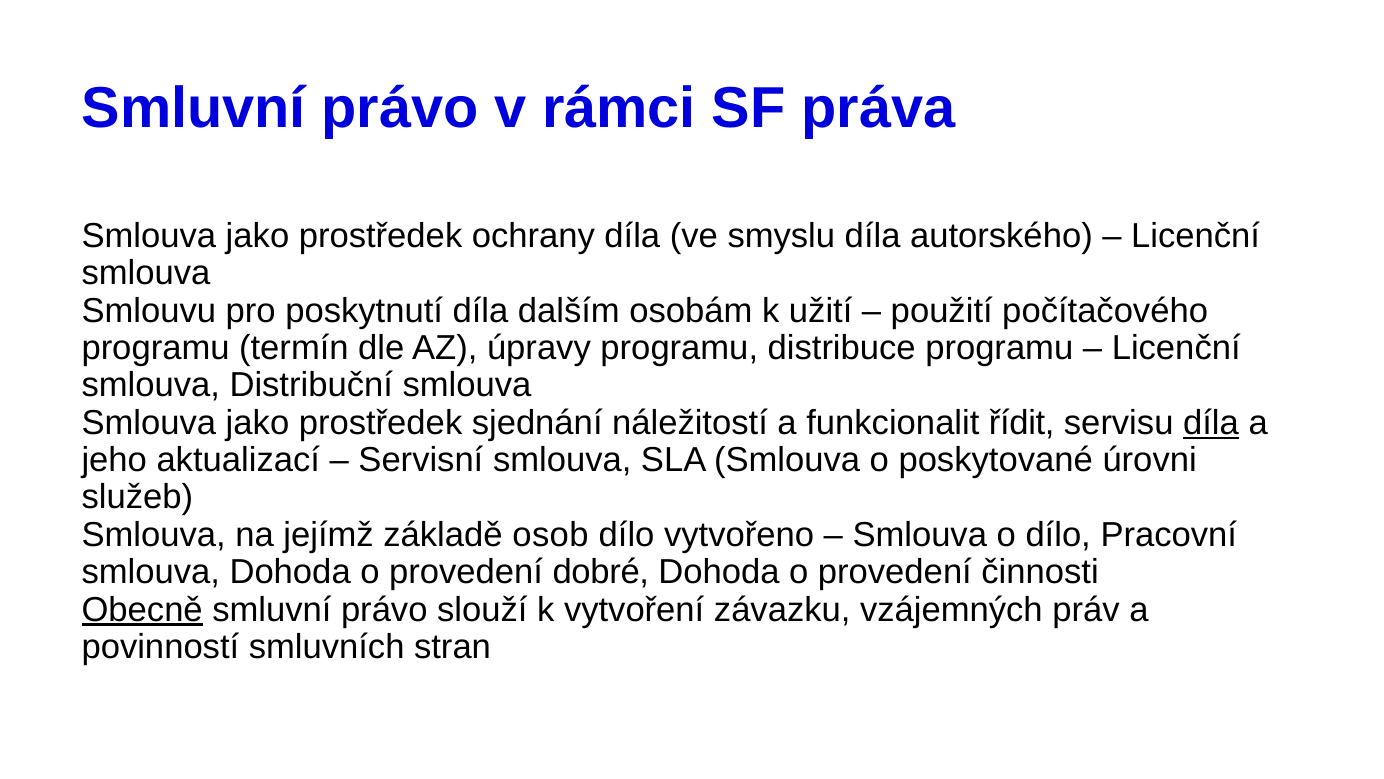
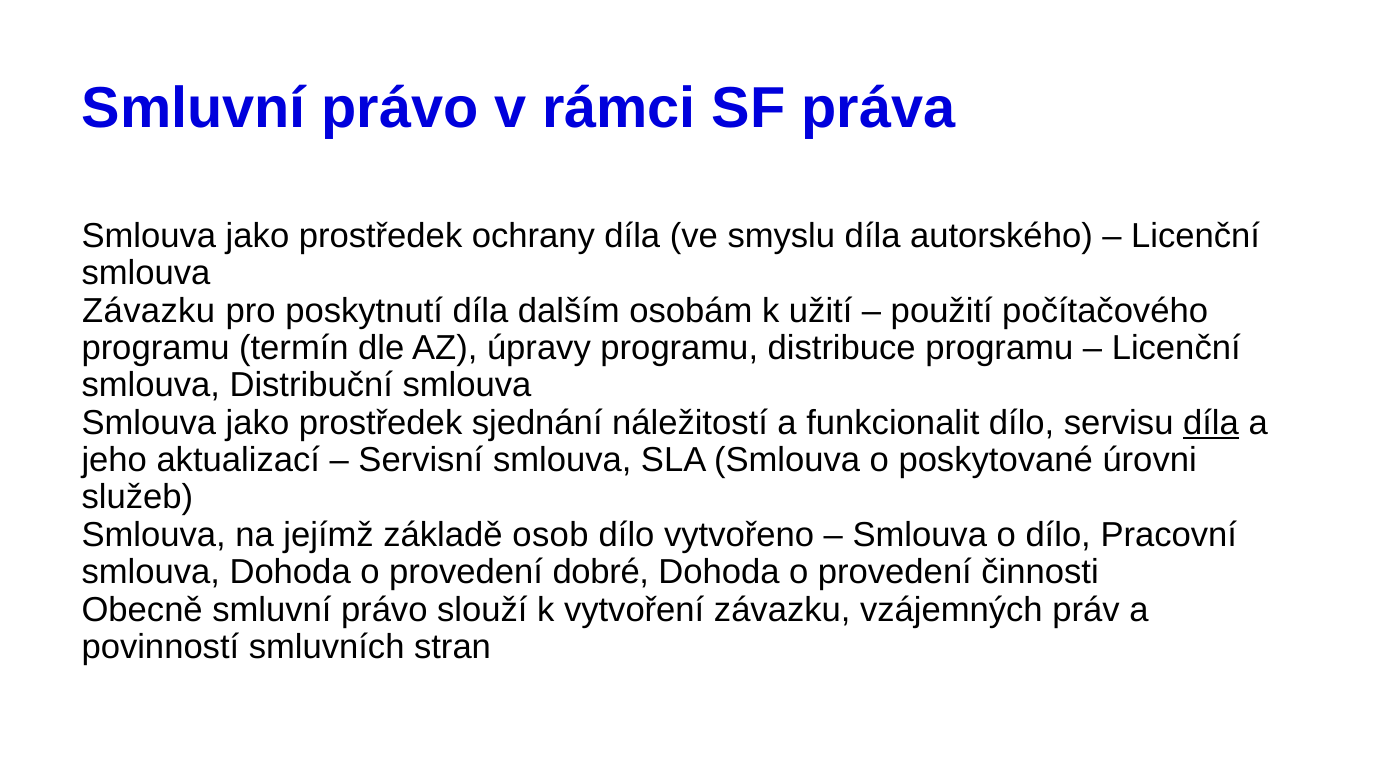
Smlouvu: Smlouvu -> Závazku (149, 310)
funkcionalit řídit: řídit -> dílo (1022, 422)
Obecně underline: present -> none (142, 609)
